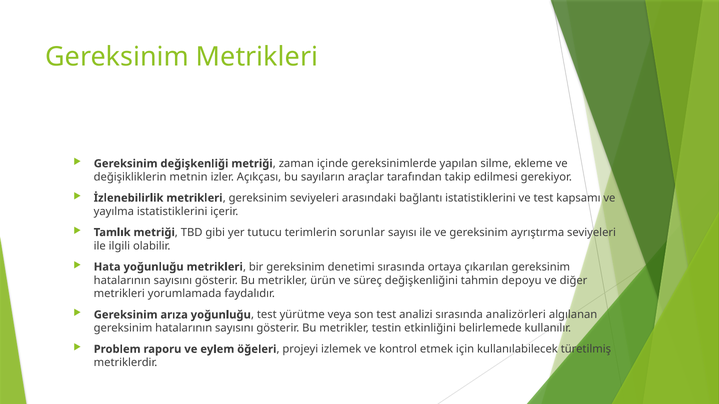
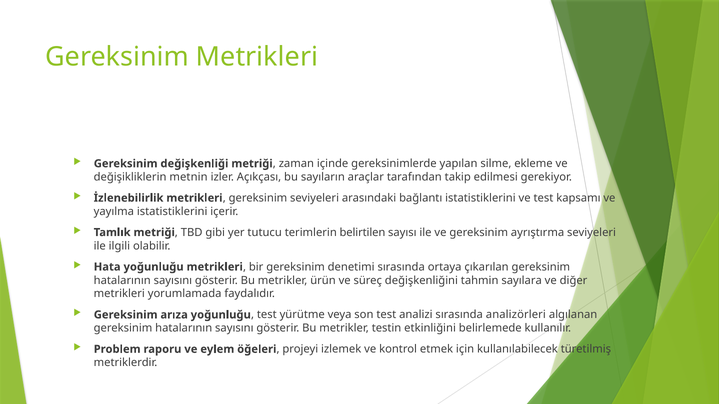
sorunlar: sorunlar -> belirtilen (362, 233)
depoyu: depoyu -> sayılara (522, 281)
